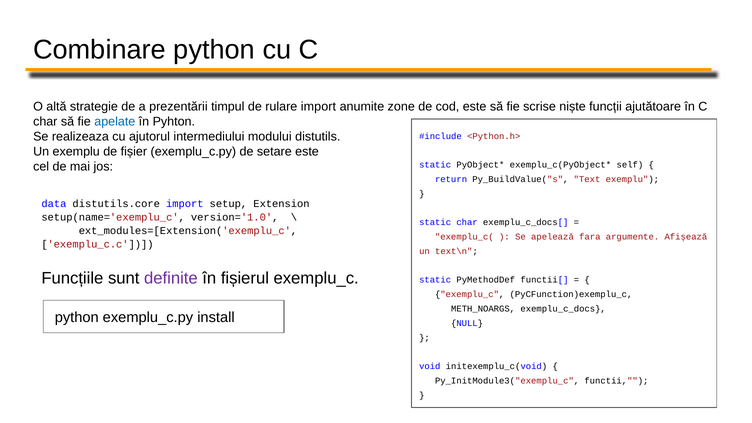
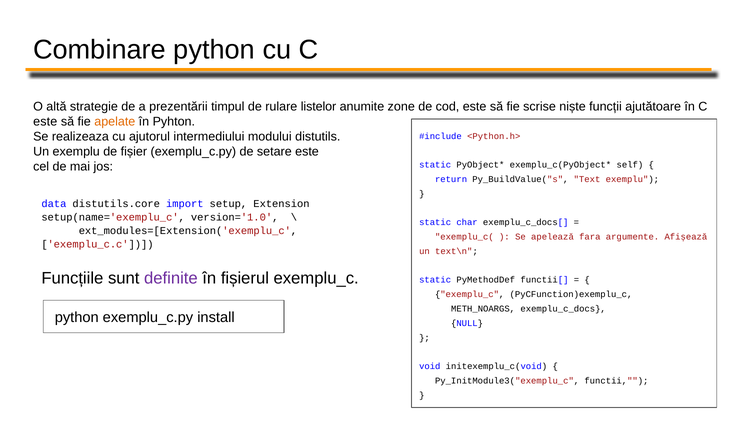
rulare import: import -> listelor (319, 106)
char: char -> este (45, 121)
apelate colour: blue -> orange (115, 121)
